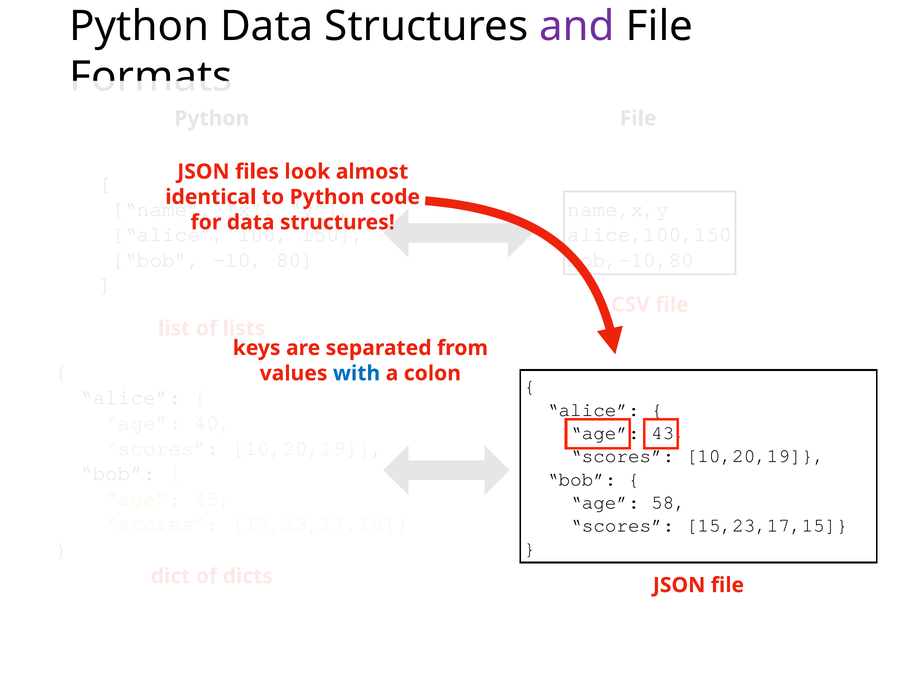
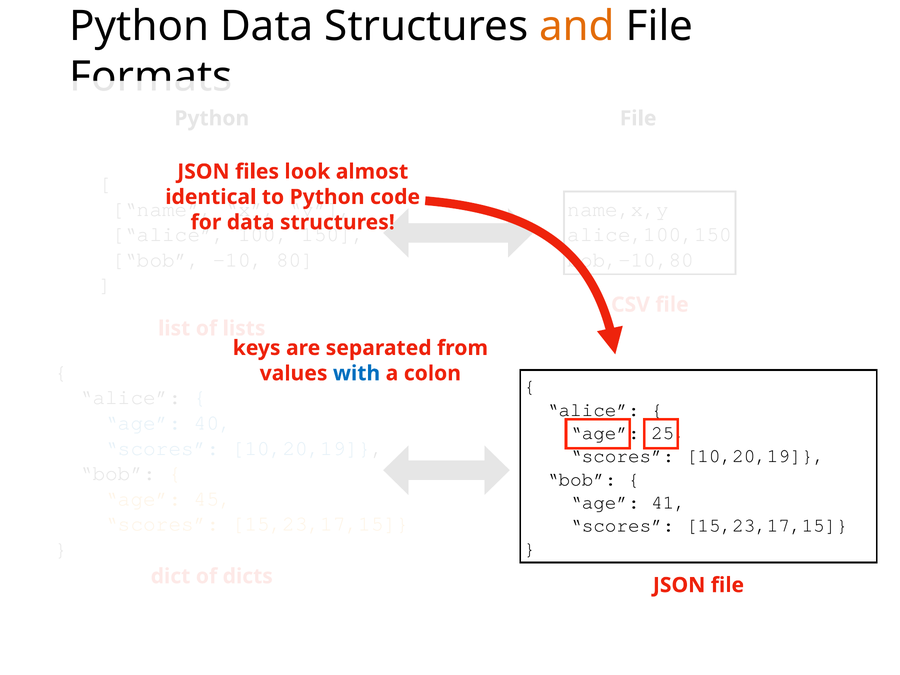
and colour: purple -> orange (577, 26)
43: 43 -> 25 (669, 433)
58: 58 -> 41 (669, 502)
